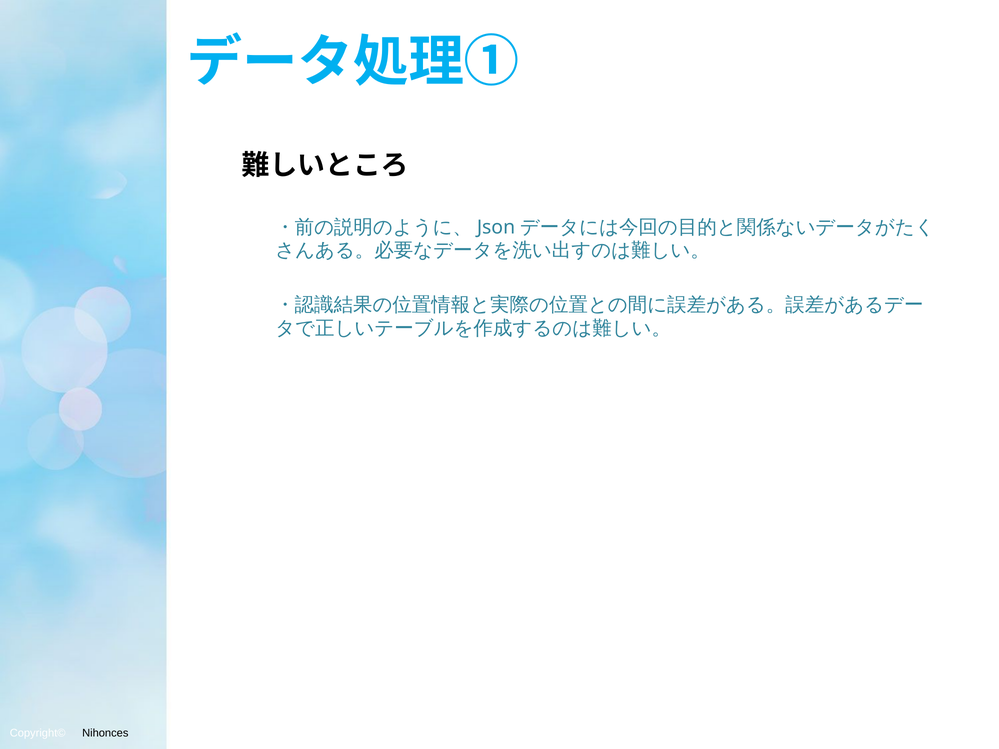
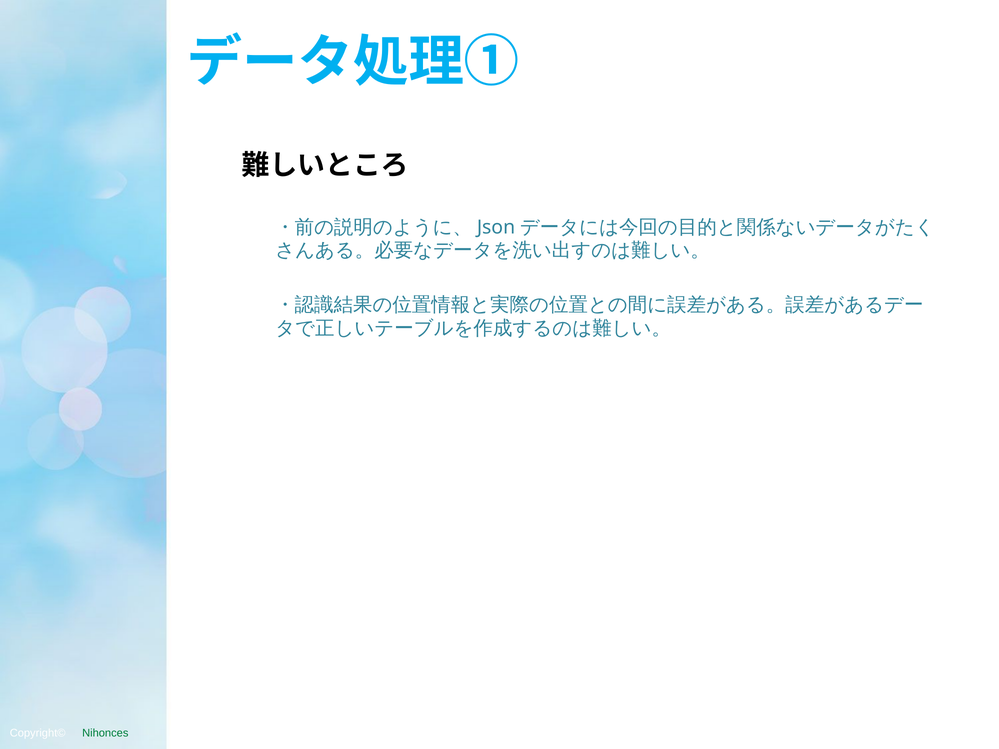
Nihonces colour: black -> green (105, 733)
